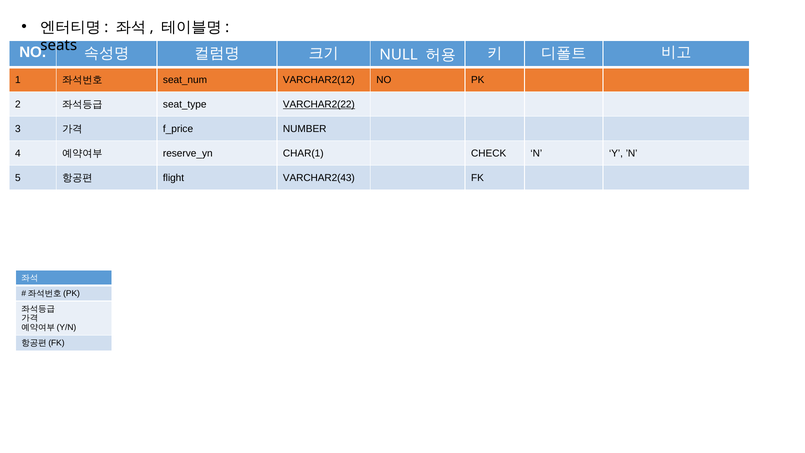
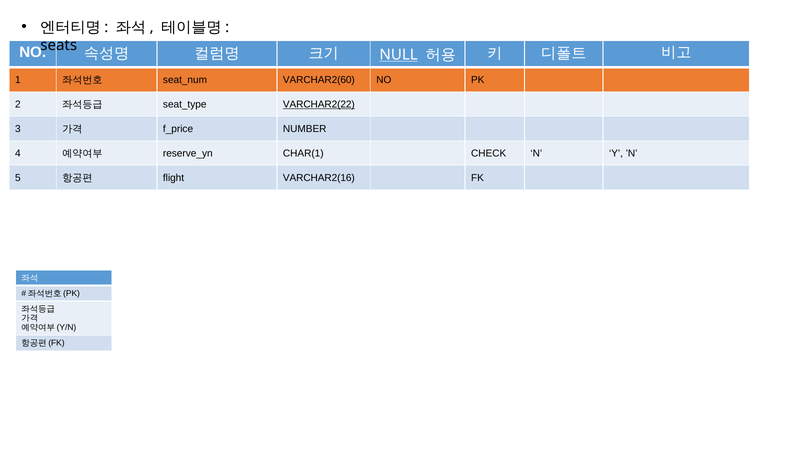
NULL underline: none -> present (399, 55)
VARCHAR2(12: VARCHAR2(12 -> VARCHAR2(60 (319, 80)
VARCHAR2(43: VARCHAR2(43 -> VARCHAR2(16 (319, 178)
